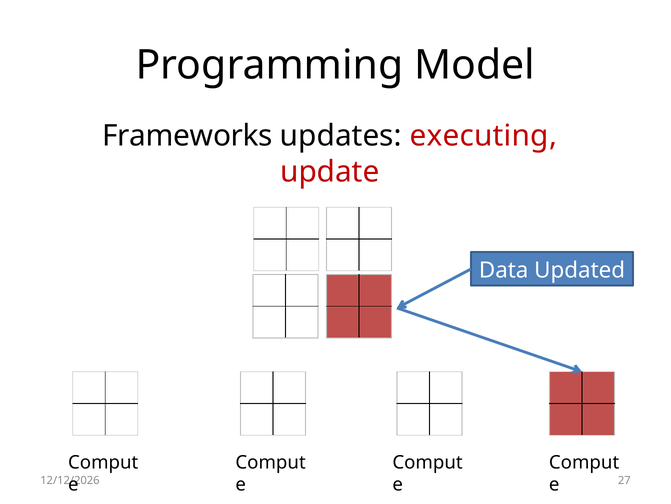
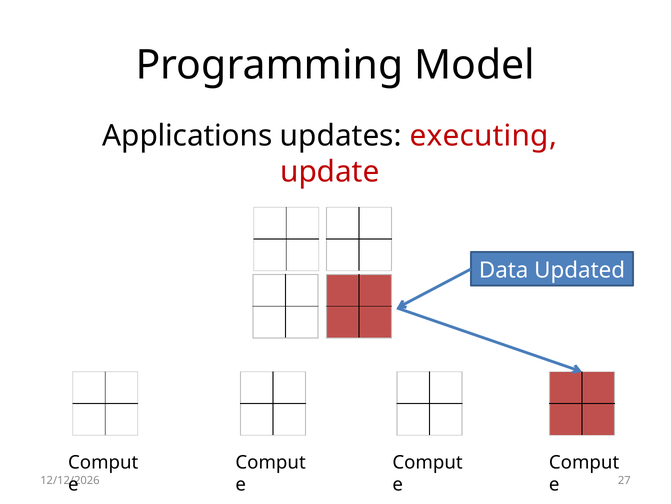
Frameworks: Frameworks -> Applications (187, 136)
